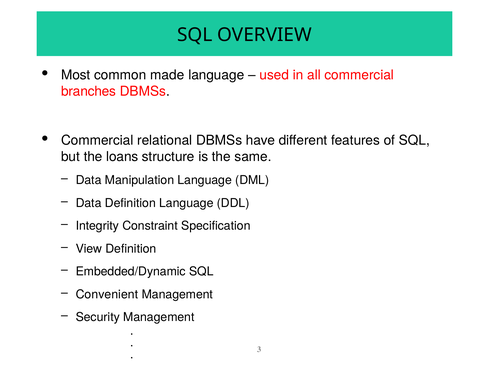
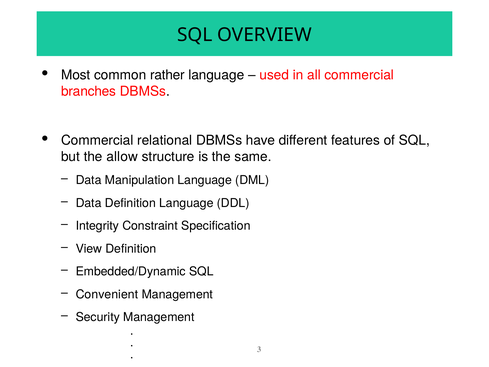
made: made -> rather (167, 75)
loans: loans -> allow (122, 157)
